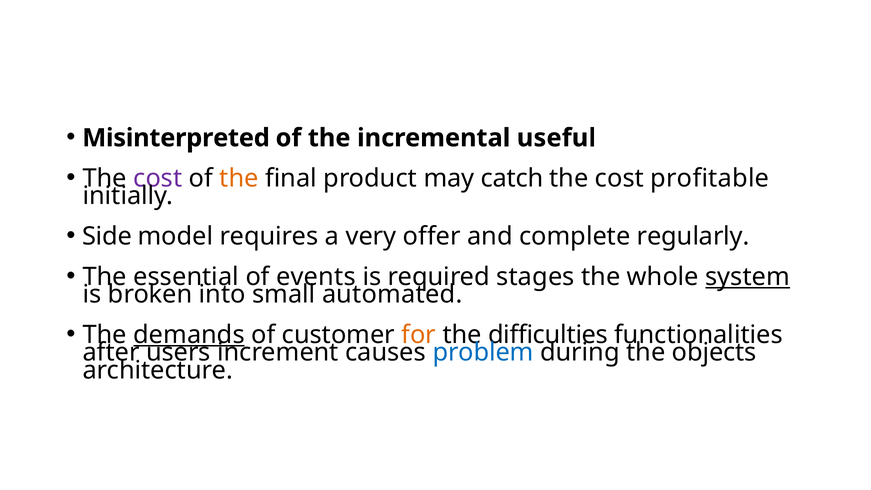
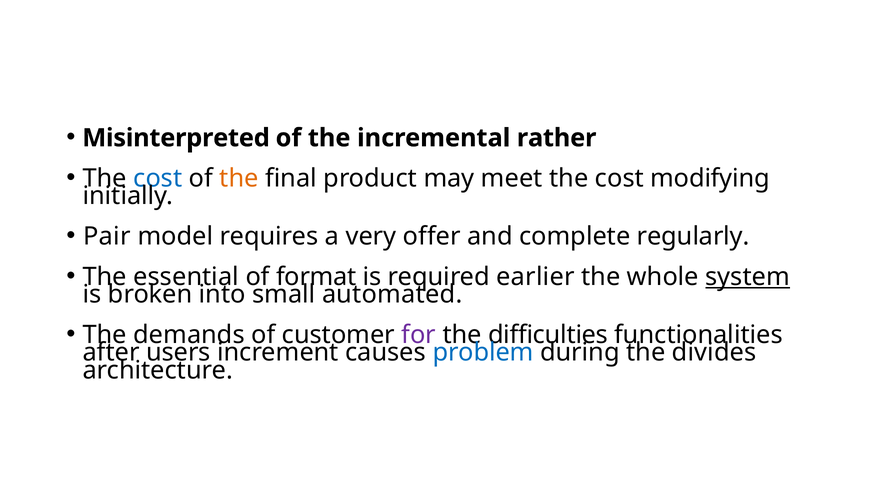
useful: useful -> rather (557, 138)
cost colour: purple -> blue (158, 178)
catch: catch -> meet (512, 178)
profitable: profitable -> modifying (710, 178)
Side: Side -> Pair (107, 236)
events: events -> format (316, 277)
stages: stages -> earlier (535, 277)
demands underline: present -> none (189, 335)
for colour: orange -> purple (419, 335)
objects: objects -> divides (714, 352)
